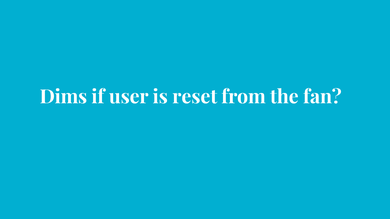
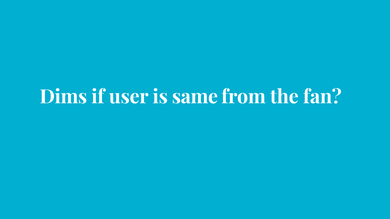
reset: reset -> same (195, 97)
